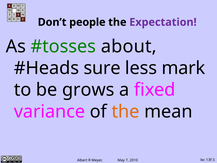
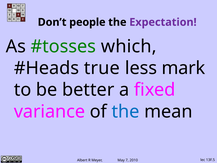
about: about -> which (129, 46)
sure: sure -> true (102, 68)
grows: grows -> better (88, 90)
the colour: orange -> blue (126, 111)
